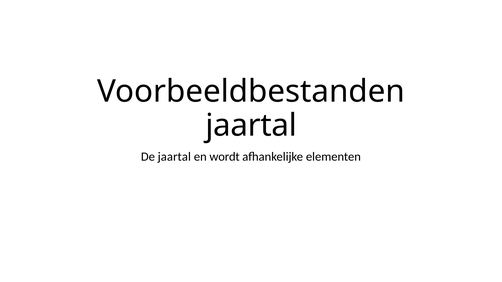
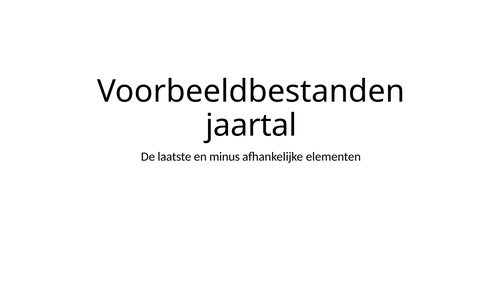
De jaartal: jaartal -> laatste (174, 157)
wordt: wordt -> minus (225, 157)
